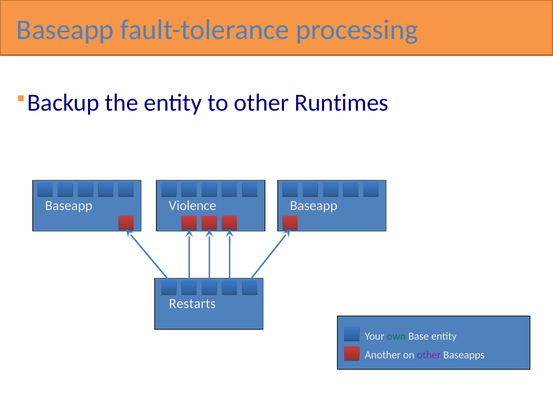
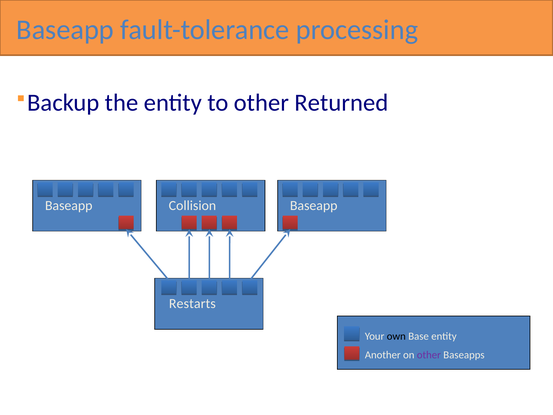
Runtimes: Runtimes -> Returned (341, 103)
Violence: Violence -> Collision (192, 205)
own colour: green -> black (396, 336)
